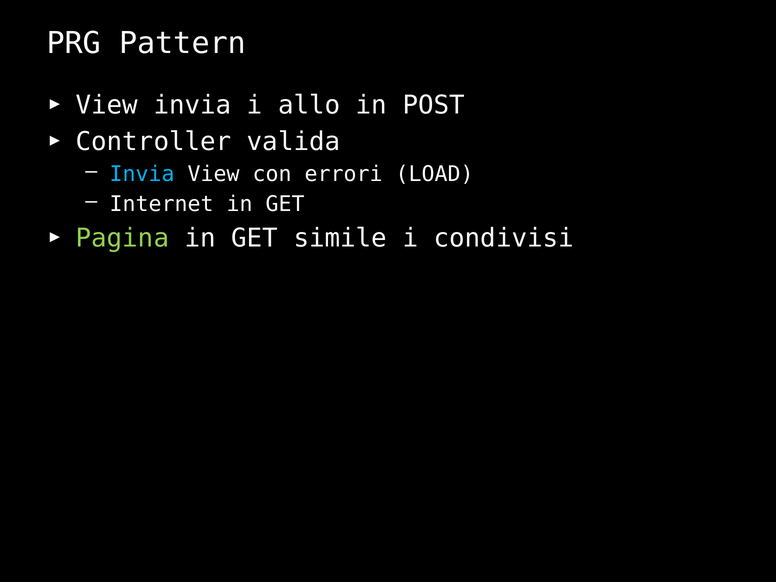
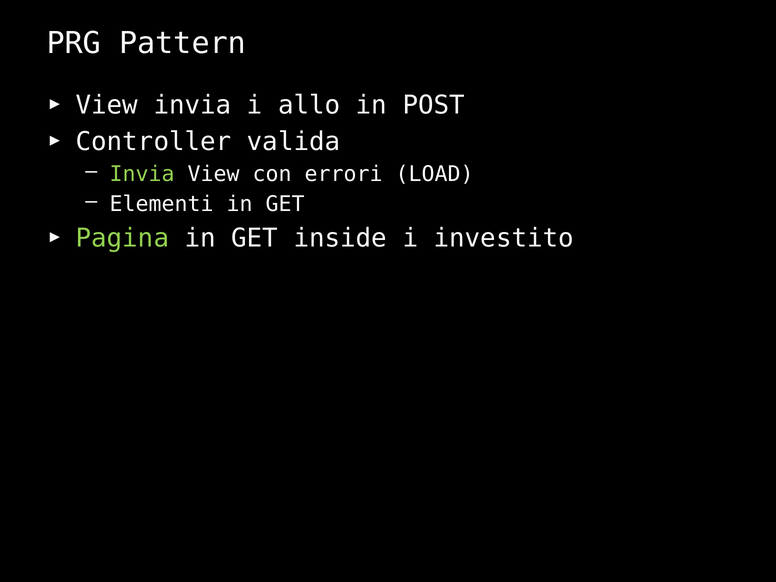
Invia colour: light blue -> light green (142, 174)
Internet: Internet -> Elementi (162, 204)
simile: simile -> inside (340, 238)
condivisi: condivisi -> investito (504, 238)
